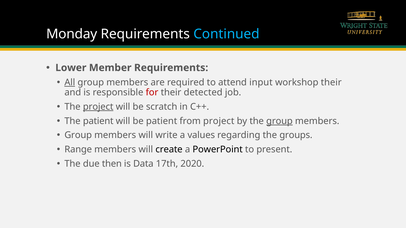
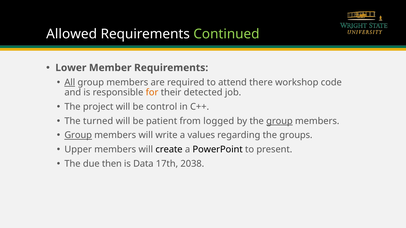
Monday: Monday -> Allowed (72, 34)
Continued colour: light blue -> light green (226, 34)
input: input -> there (261, 83)
workshop their: their -> code (331, 83)
for colour: red -> orange (152, 93)
project underline: present -> none (98, 107)
scratch: scratch -> control (162, 107)
The patient: patient -> turned (98, 121)
from project: project -> logged (219, 121)
Group underline: none -> present (78, 135)
Range: Range -> Upper (78, 150)
2020: 2020 -> 2038 (192, 164)
